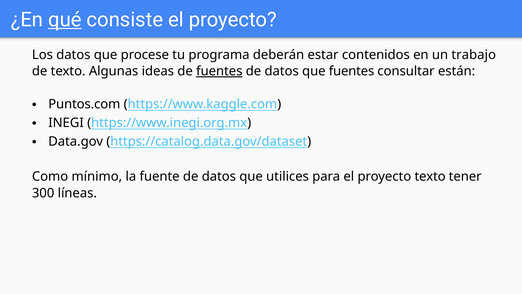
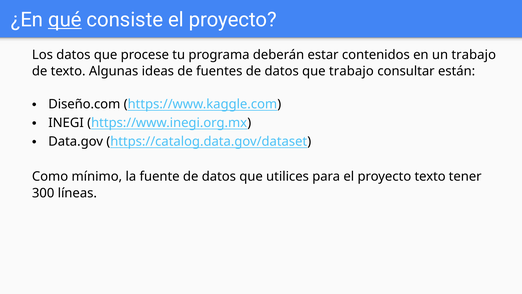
fuentes underline: present -> none (219, 71)
que fuentes: fuentes -> trabajo (351, 71)
Puntos.com: Puntos.com -> Diseño.com (84, 104)
